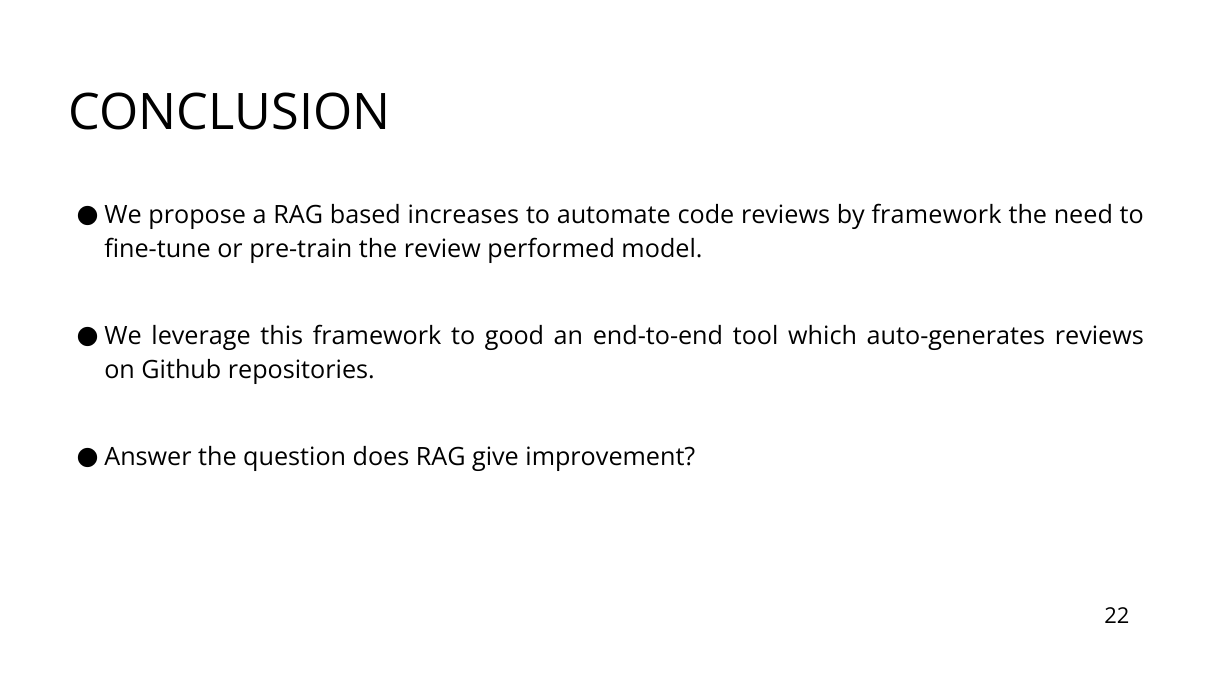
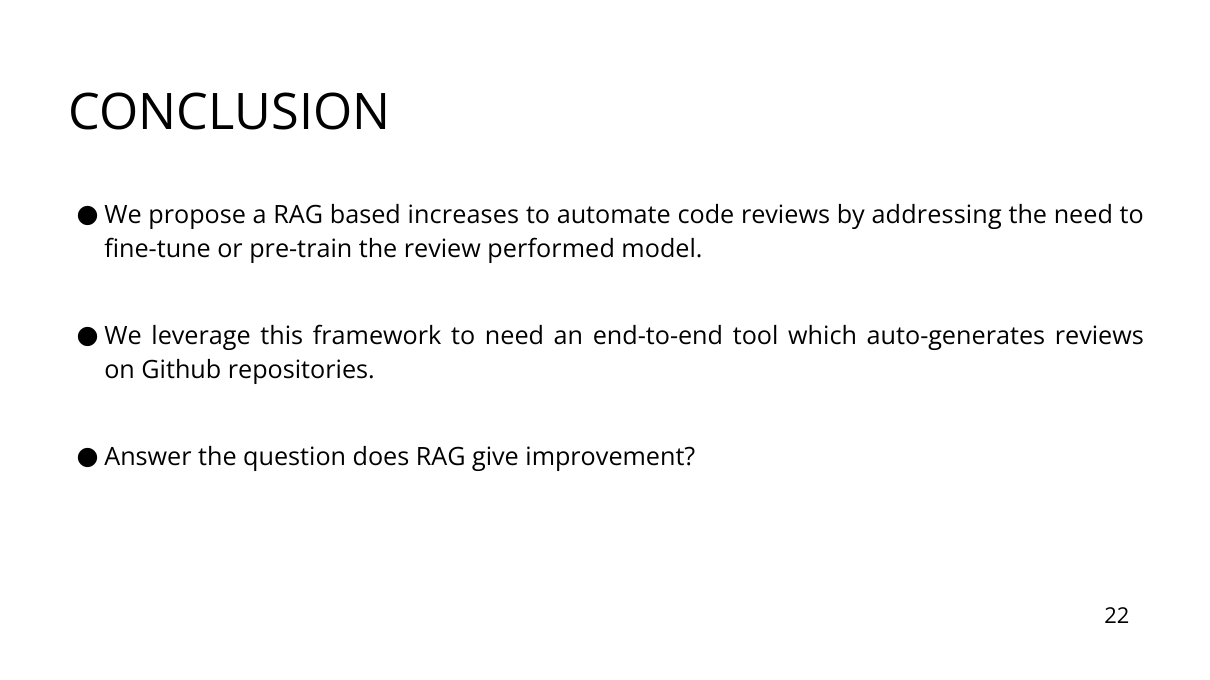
by framework: framework -> addressing (937, 215)
to good: good -> need (514, 336)
